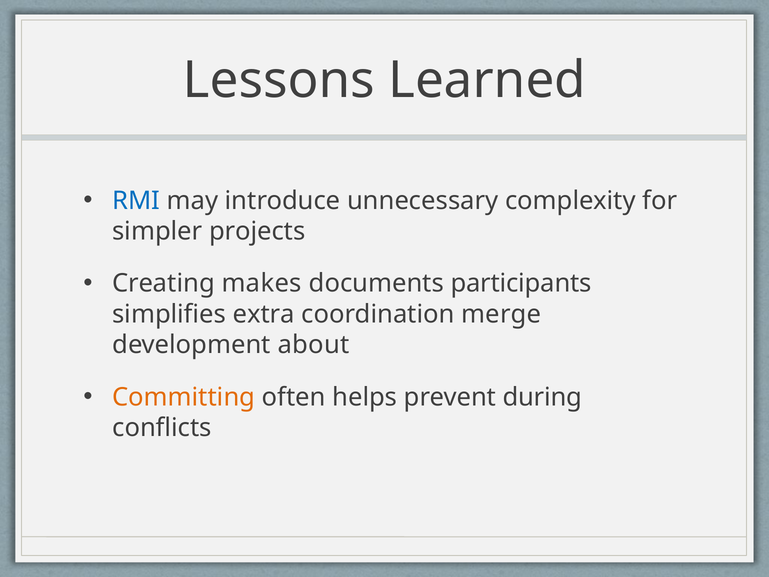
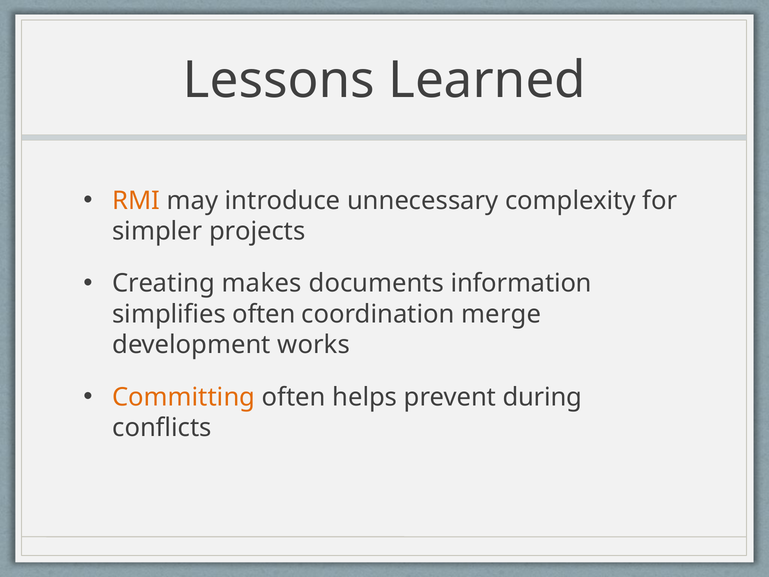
RMI colour: blue -> orange (136, 200)
participants: participants -> information (521, 283)
simplifies extra: extra -> often (264, 314)
about: about -> works (314, 345)
